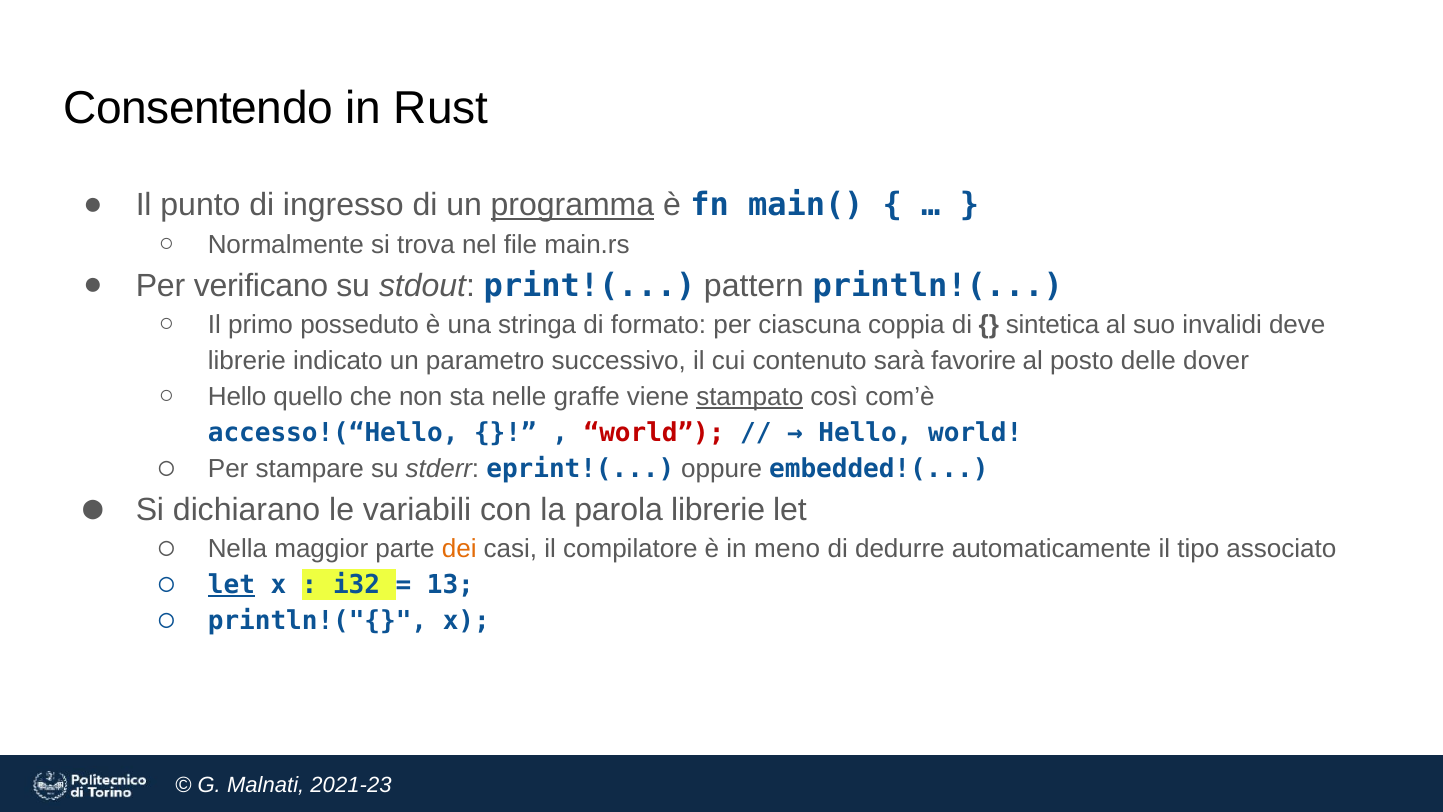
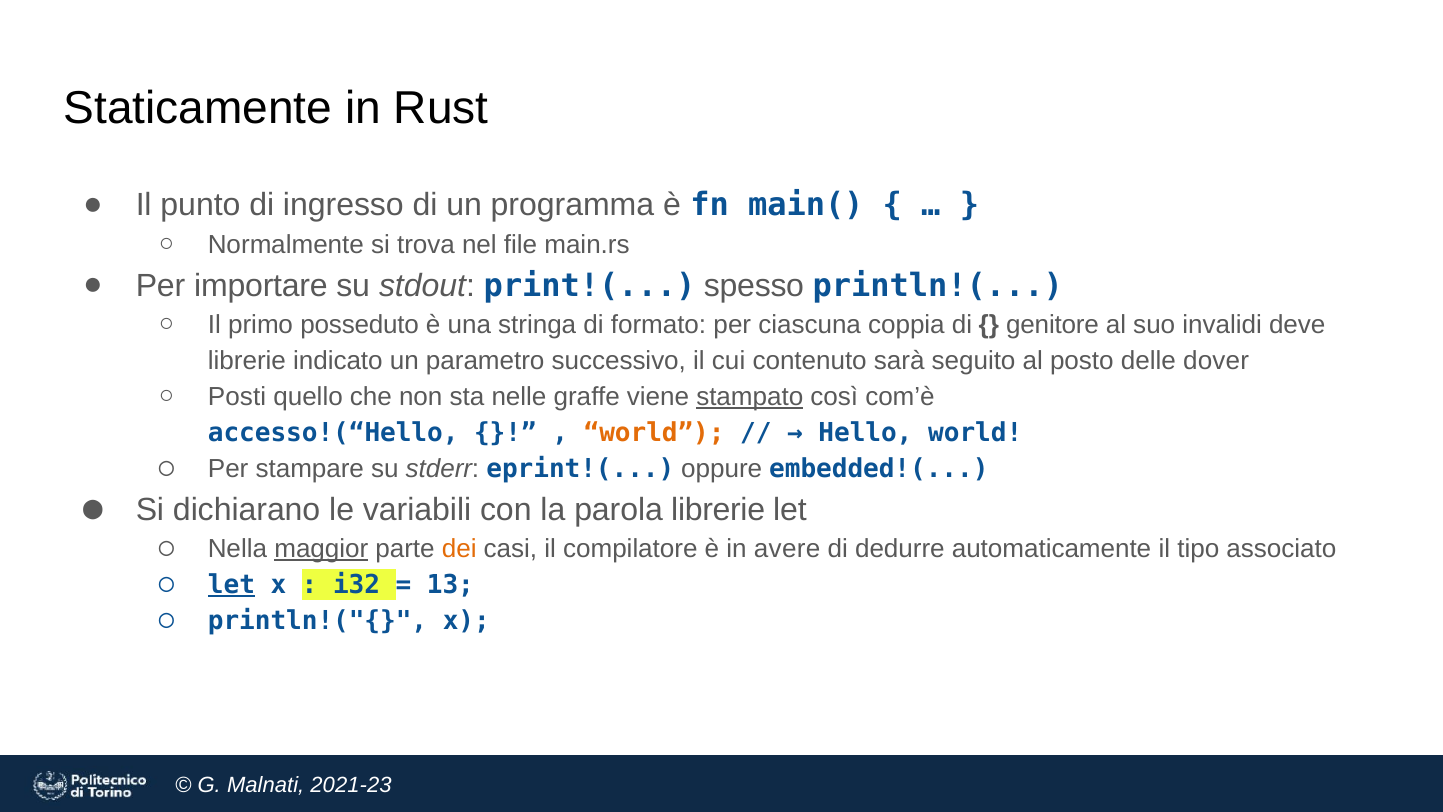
Consentendo: Consentendo -> Staticamente (198, 109)
programma underline: present -> none (572, 205)
verificano: verificano -> importare (261, 285)
pattern: pattern -> spesso (754, 285)
sintetica: sintetica -> genitore (1053, 325)
favorire: favorire -> seguito (974, 361)
Hello: Hello -> Posti (237, 397)
world colour: red -> orange (654, 432)
maggior underline: none -> present (321, 549)
meno: meno -> avere (787, 549)
